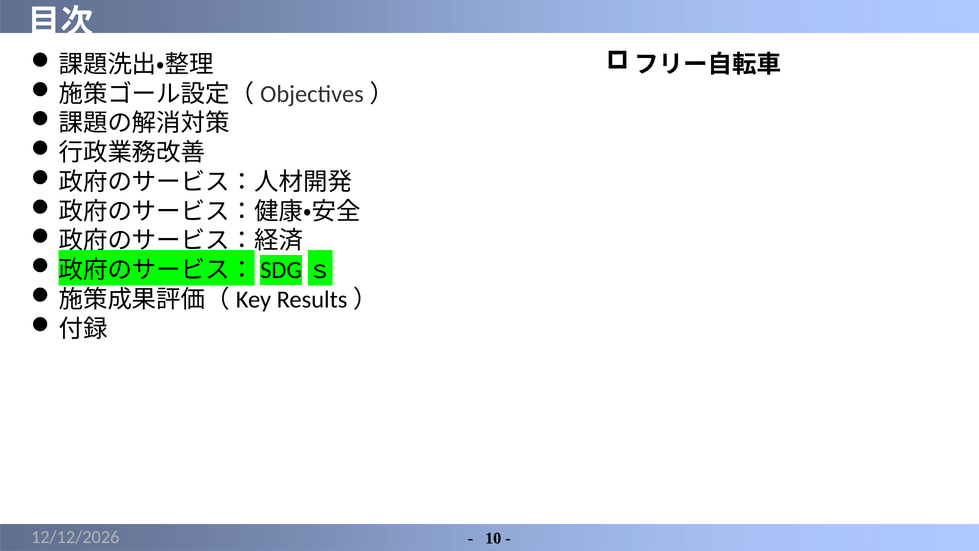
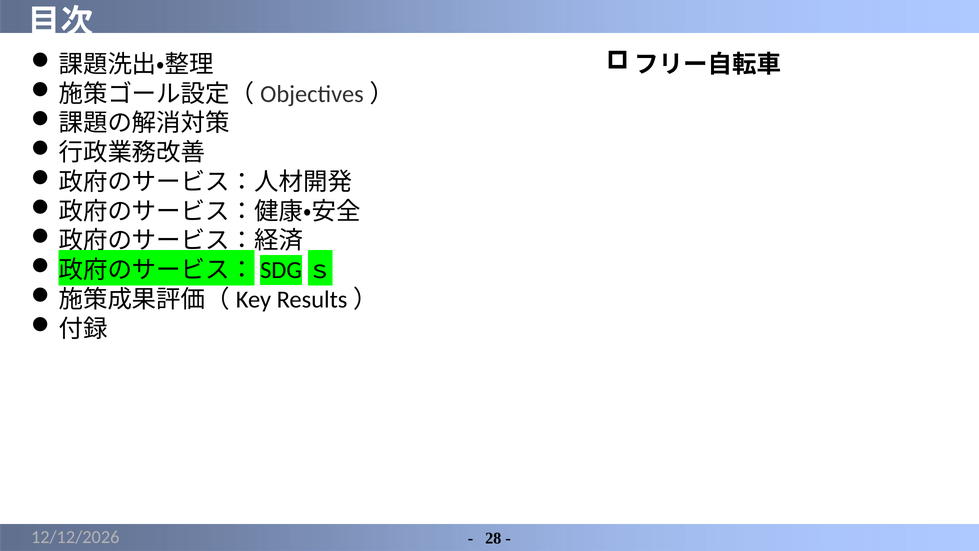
10: 10 -> 28 (493, 538)
